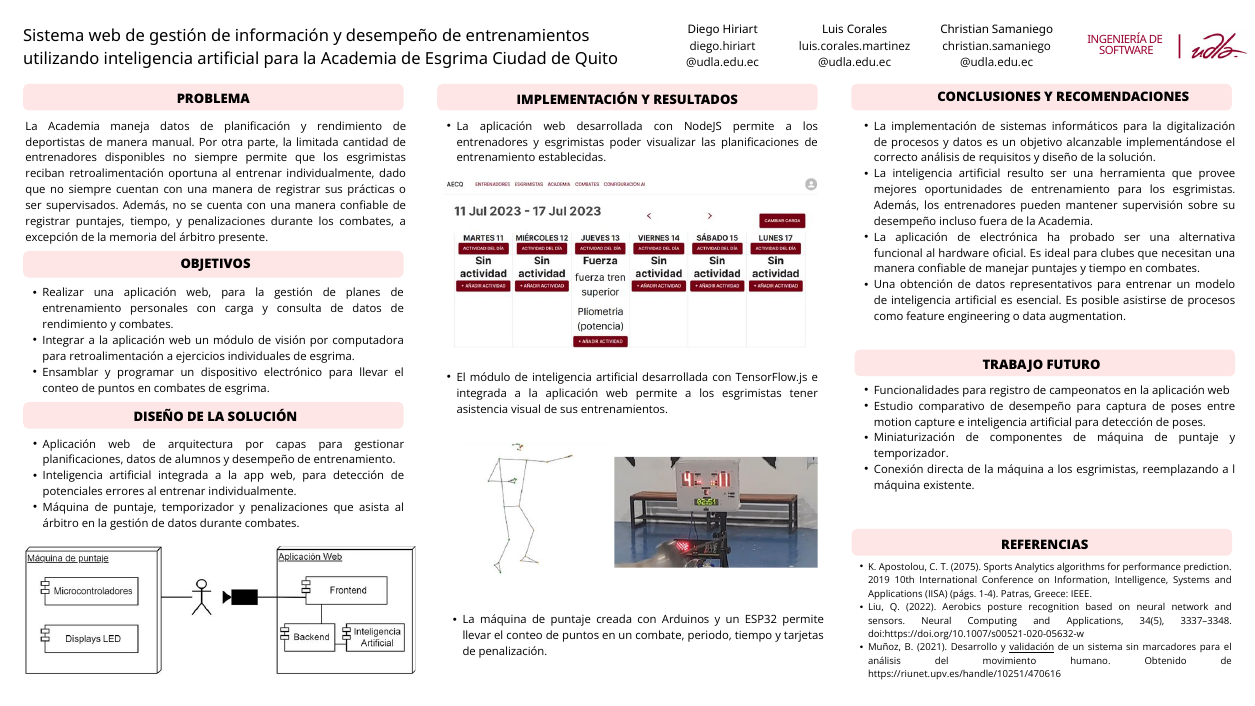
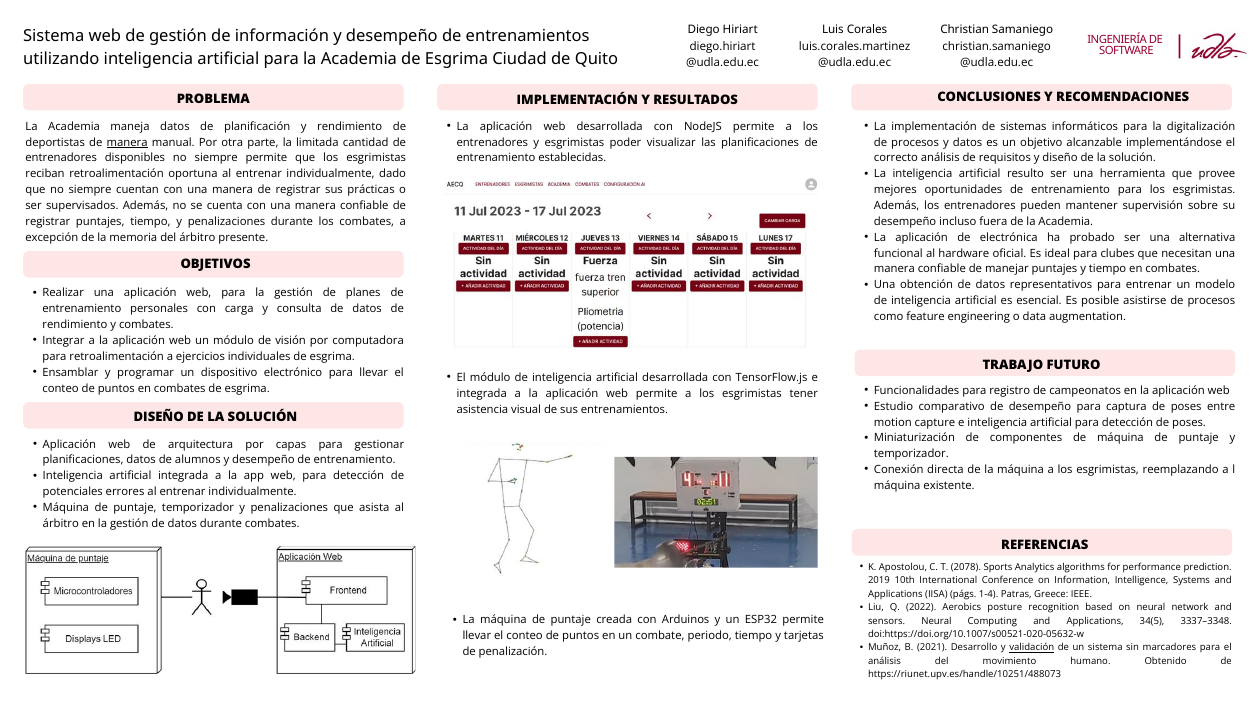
manera underline: none -> present (127, 142)
2075: 2075 -> 2078 (966, 567)
https://riunet.upv.es/handle/10251/470616: https://riunet.upv.es/handle/10251/470616 -> https://riunet.upv.es/handle/10251/488073 (965, 675)
